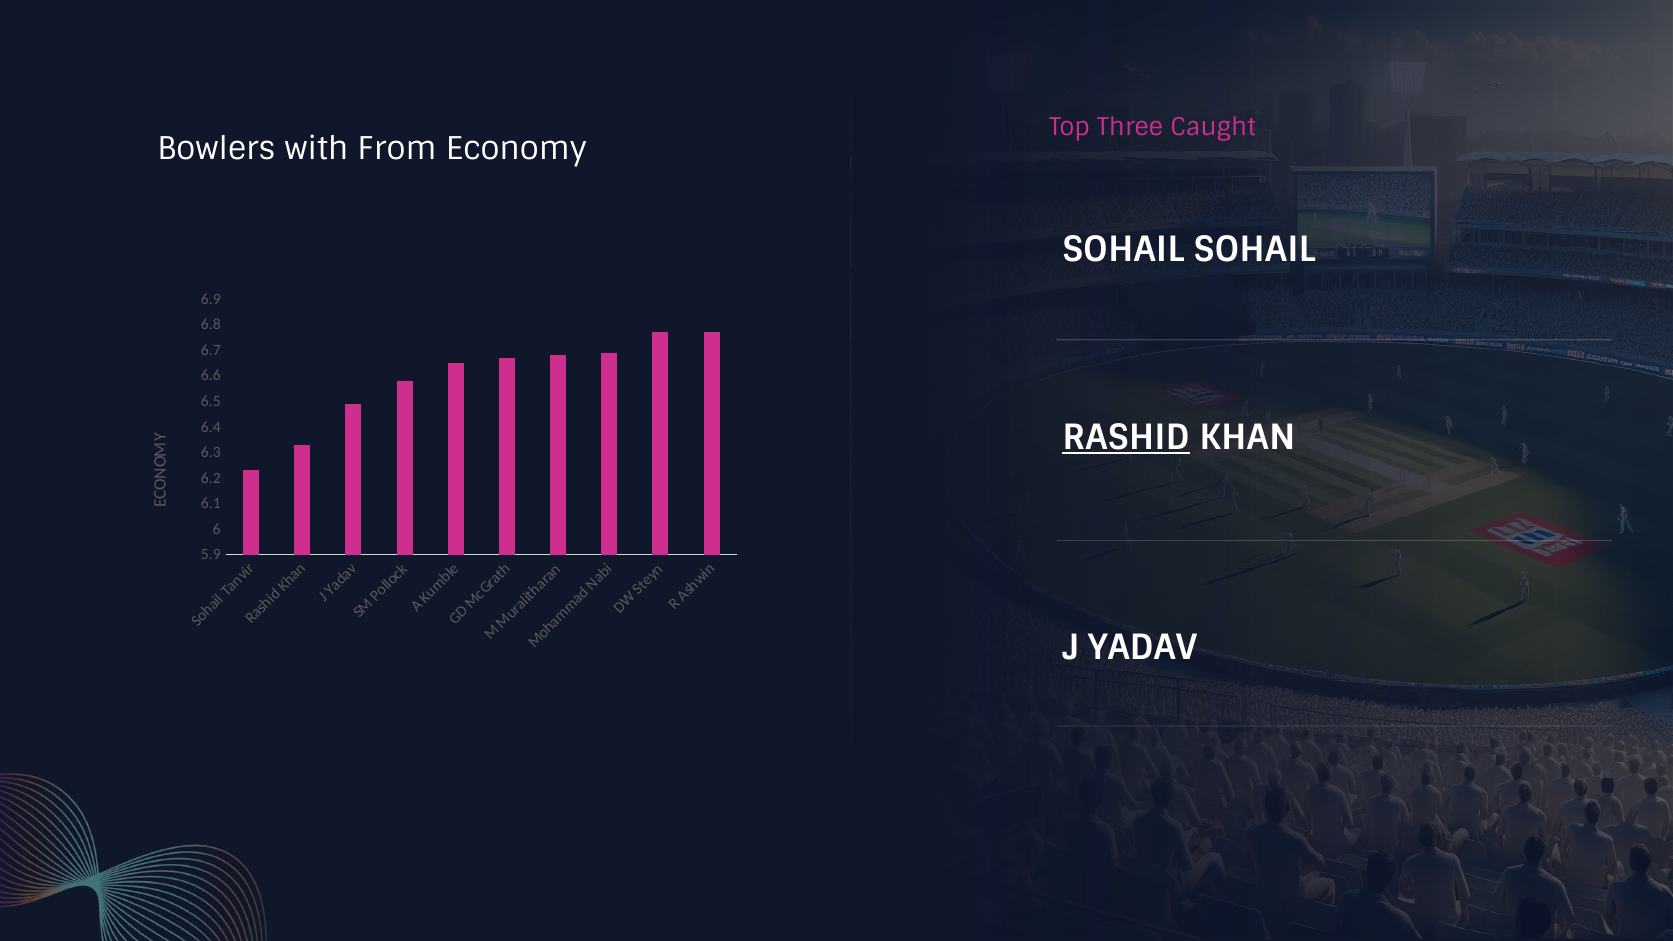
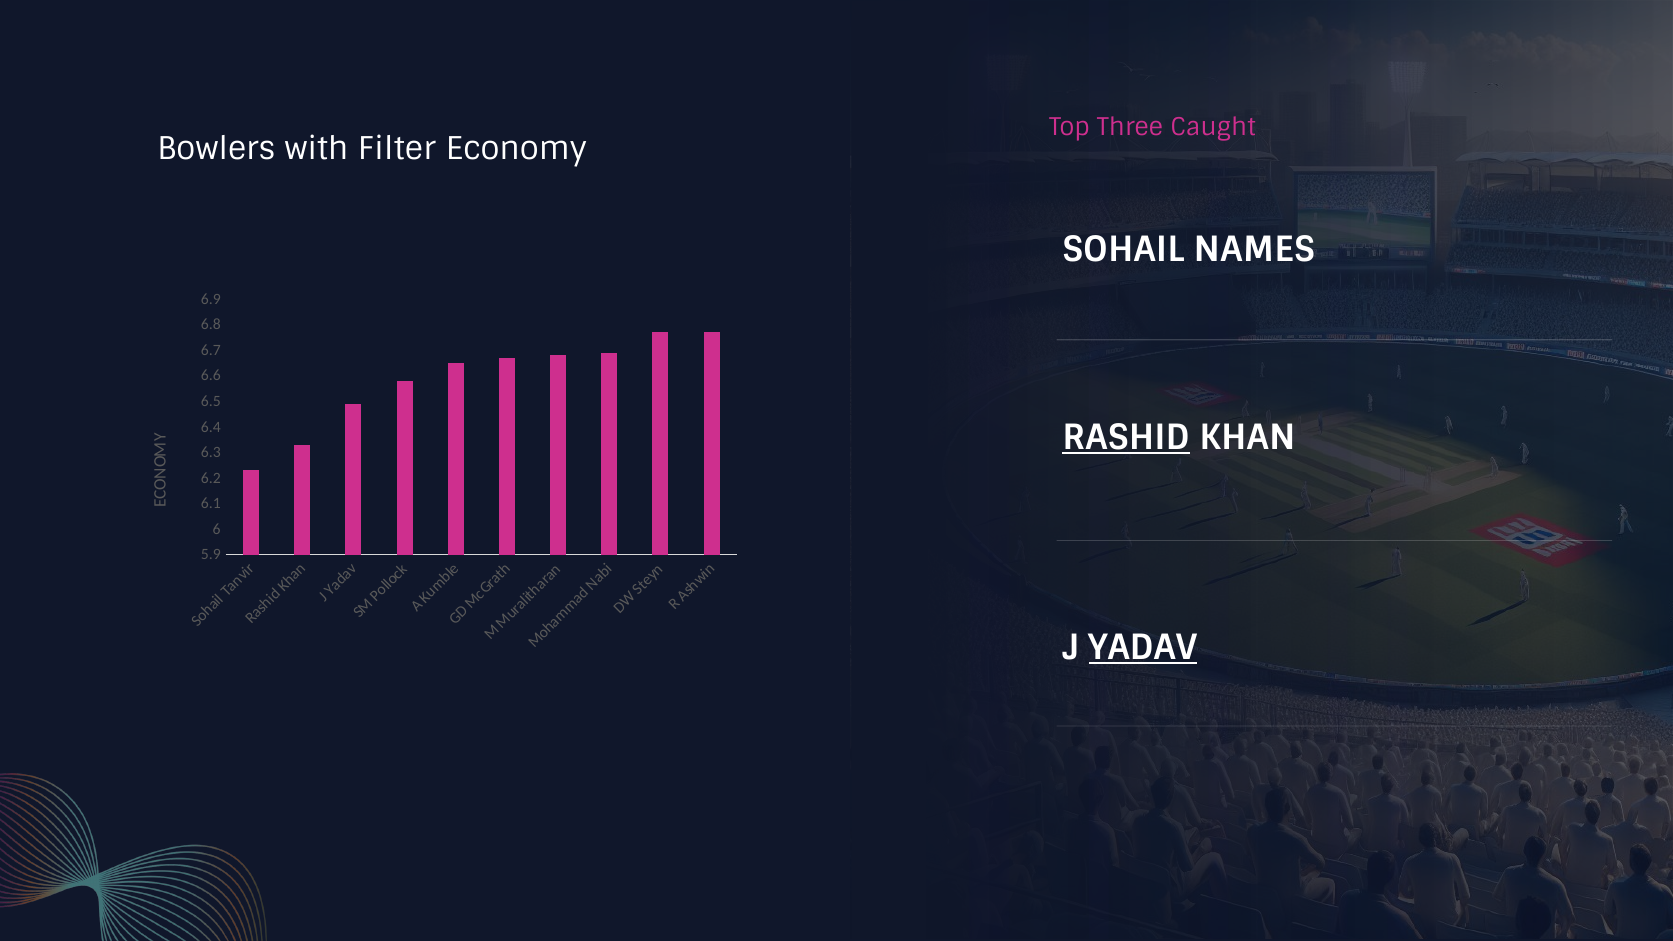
From: From -> Filter (397, 149)
SOHAIL SOHAIL: SOHAIL -> NAMES (1254, 250)
YADAV underline: none -> present (1143, 648)
